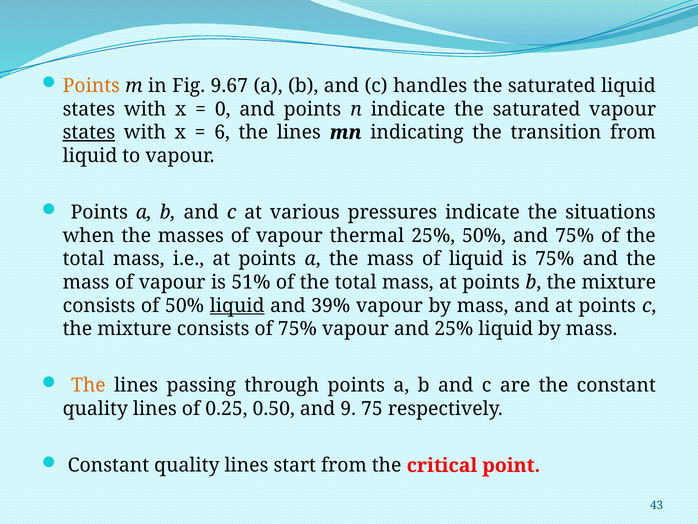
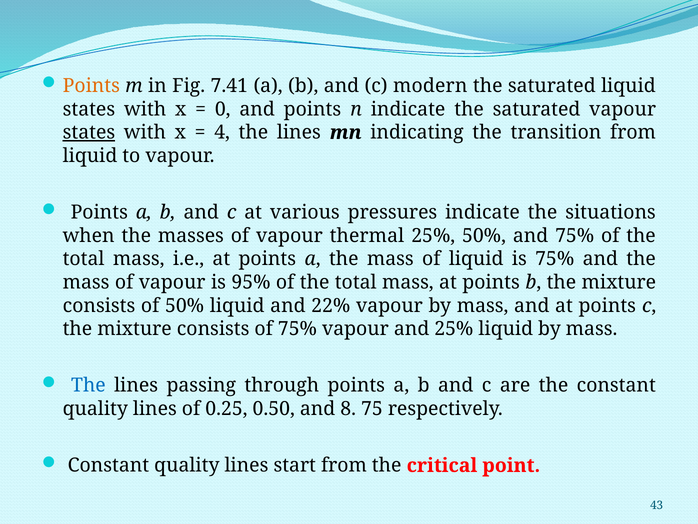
9.67: 9.67 -> 7.41 (229, 86)
handles: handles -> modern (430, 86)
6: 6 -> 4 (222, 132)
51%: 51% -> 95% (251, 282)
liquid underline: present -> none (237, 305)
39%: 39% -> 22% (331, 305)
The colour: orange -> blue (88, 385)
9: 9 -> 8 (348, 408)
